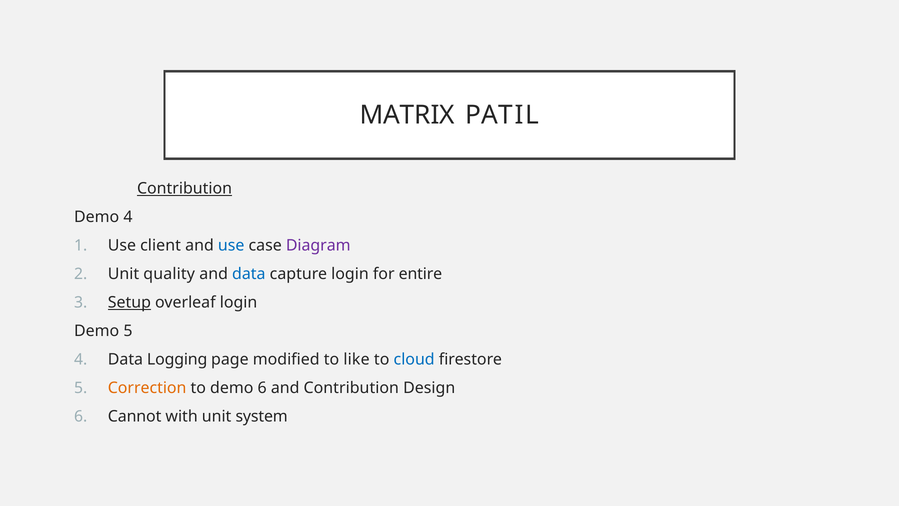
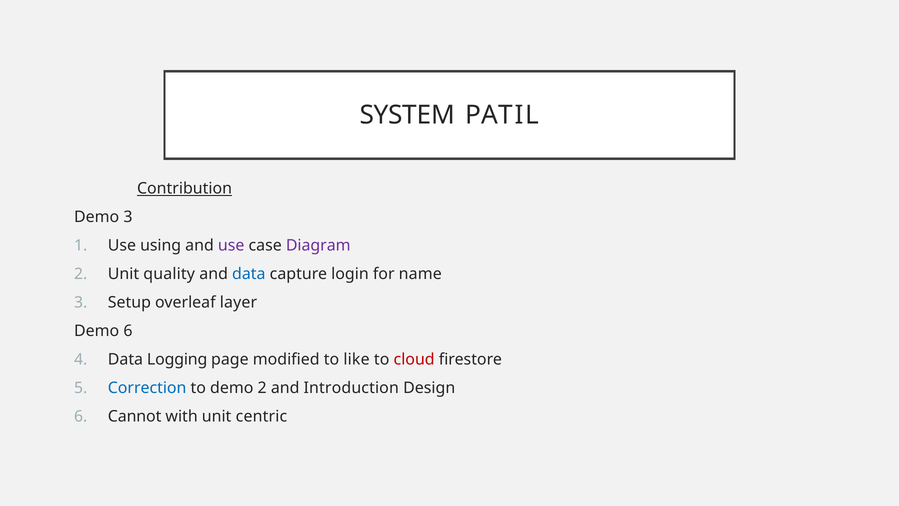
MATRIX: MATRIX -> SYSTEM (407, 115)
Demo 4: 4 -> 3 (128, 217)
client: client -> using (161, 246)
use colour: blue -> purple (231, 246)
entire: entire -> name (420, 274)
Setup underline: present -> none (129, 303)
overleaf login: login -> layer (238, 303)
Demo 5: 5 -> 6 (128, 331)
cloud colour: blue -> red (414, 359)
Correction colour: orange -> blue (147, 388)
demo 6: 6 -> 2 (262, 388)
and Contribution: Contribution -> Introduction (351, 388)
system: system -> centric (261, 416)
